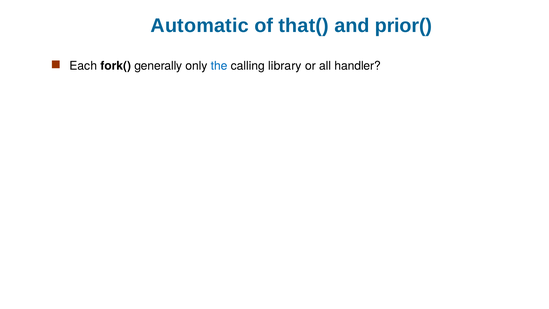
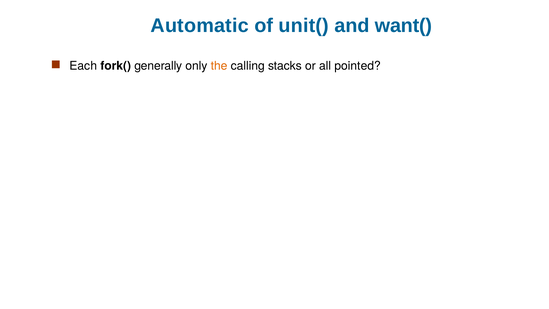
that(: that( -> unit( (304, 26)
prior(: prior( -> want( (404, 26)
the colour: blue -> orange (219, 66)
library: library -> stacks (285, 66)
handler: handler -> pointed (358, 66)
